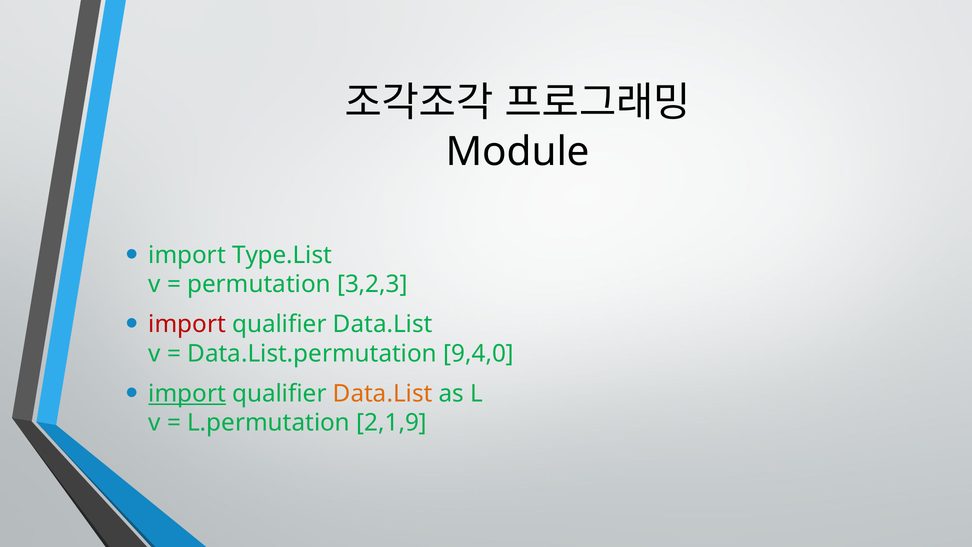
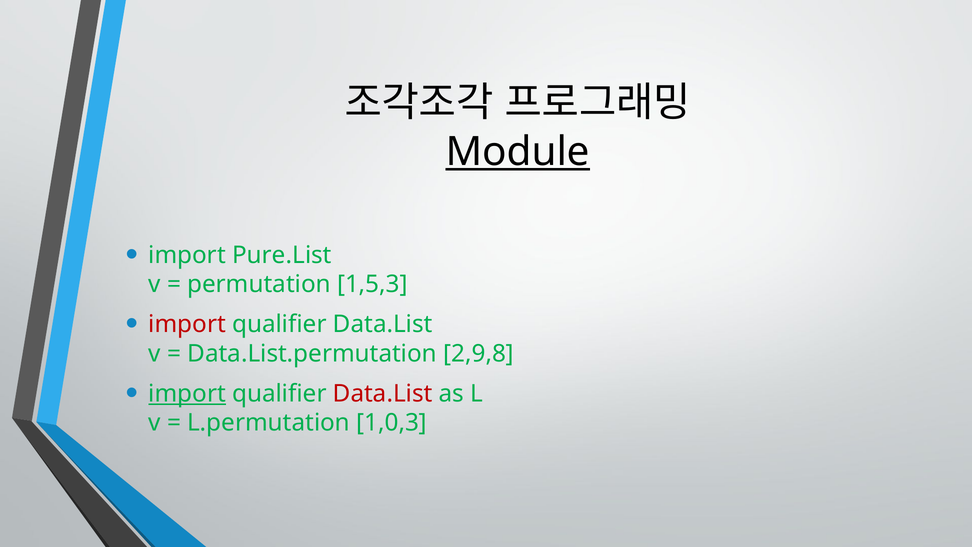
Module underline: none -> present (518, 152)
Type.List: Type.List -> Pure.List (282, 255)
3,2,3: 3,2,3 -> 1,5,3 (372, 284)
9,4,0: 9,4,0 -> 2,9,8 (479, 353)
Data.List colour: orange -> red (383, 393)
2,1,9: 2,1,9 -> 1,0,3 (392, 423)
